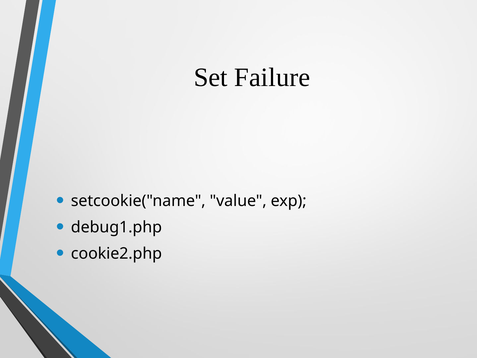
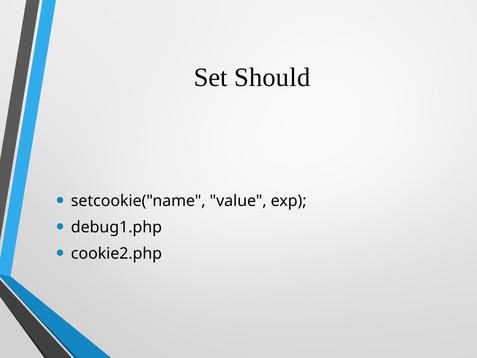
Failure: Failure -> Should (272, 77)
